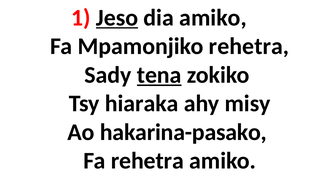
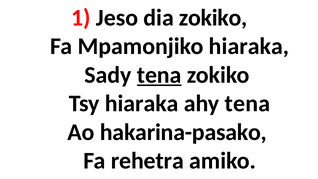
Jeso underline: present -> none (117, 18)
dia amiko: amiko -> zokiko (213, 18)
Mpamonjiko rehetra: rehetra -> hiaraka (249, 46)
ahy misy: misy -> tena (247, 103)
